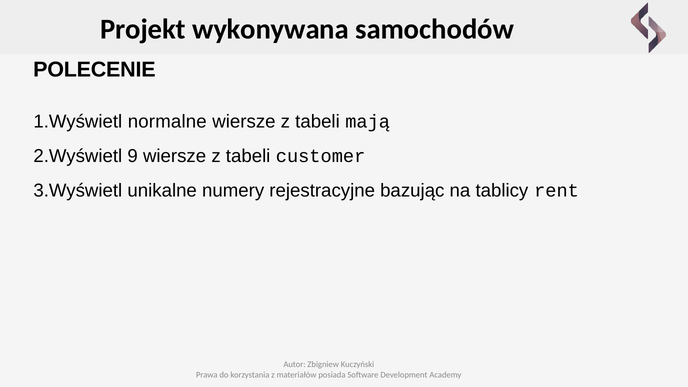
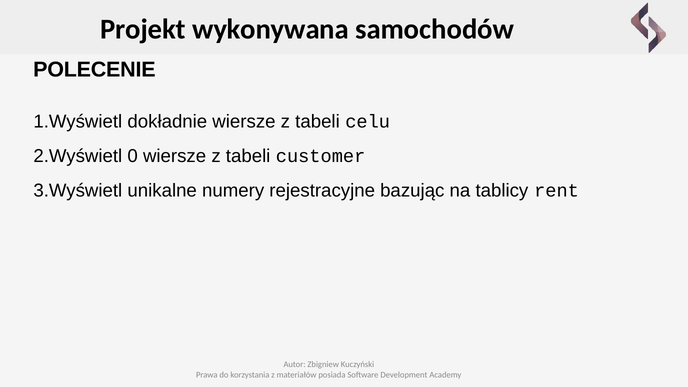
normalne: normalne -> dokładnie (167, 121)
mają: mają -> celu (368, 121)
9: 9 -> 0 (133, 156)
